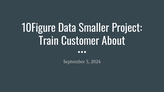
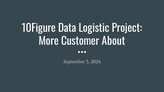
Smaller: Smaller -> Logistic (94, 28)
Train: Train -> More (49, 41)
